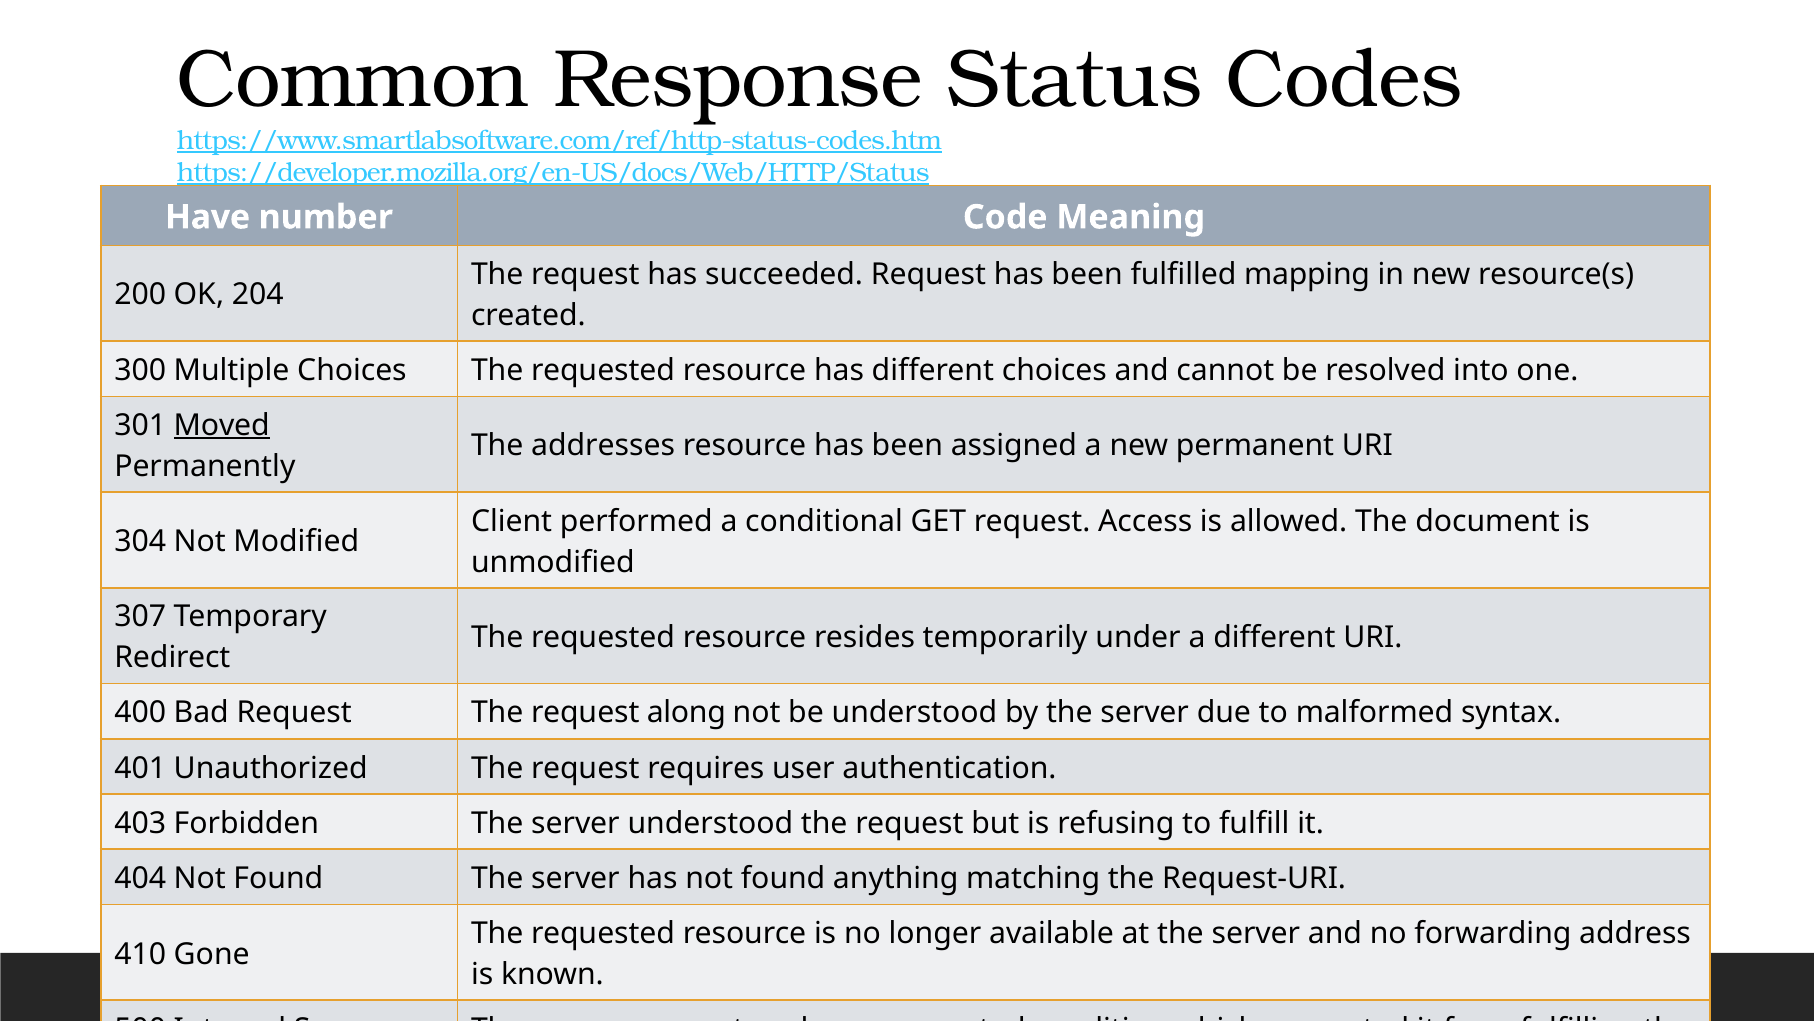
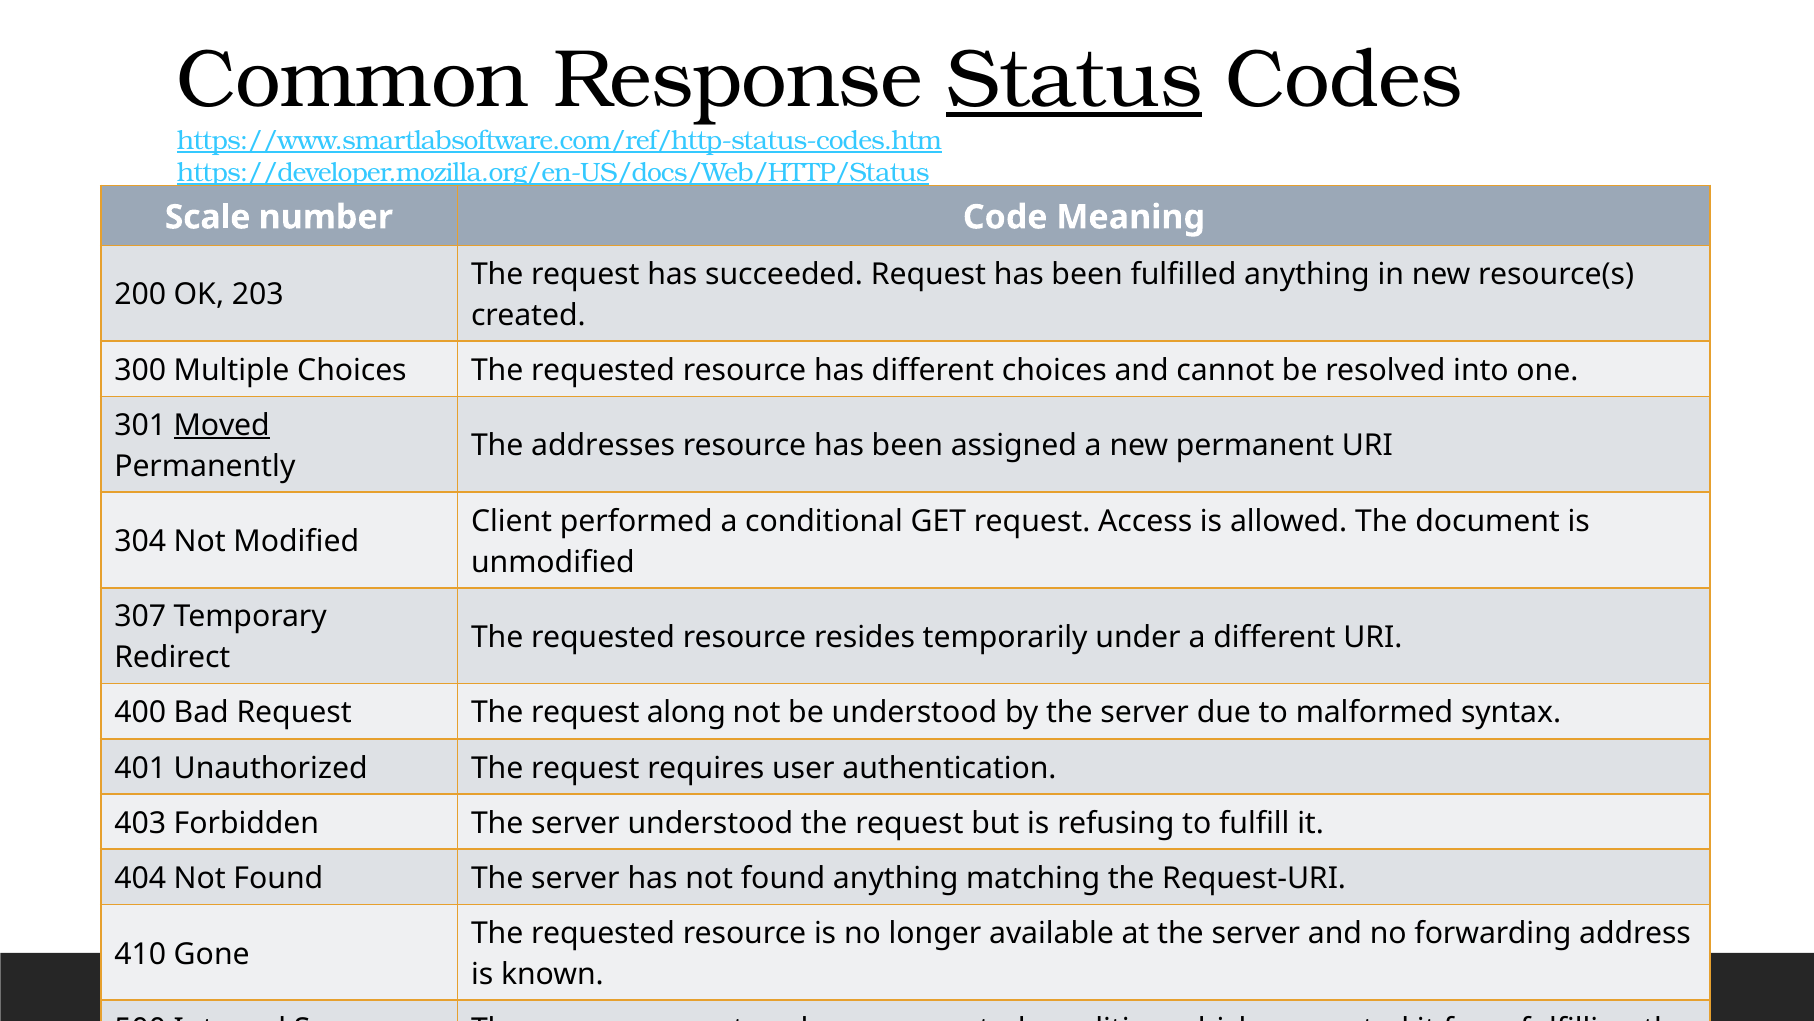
Status underline: none -> present (1074, 79)
Have: Have -> Scale (208, 217)
fulfilled mapping: mapping -> anything (1307, 274)
204: 204 -> 203 (258, 295)
